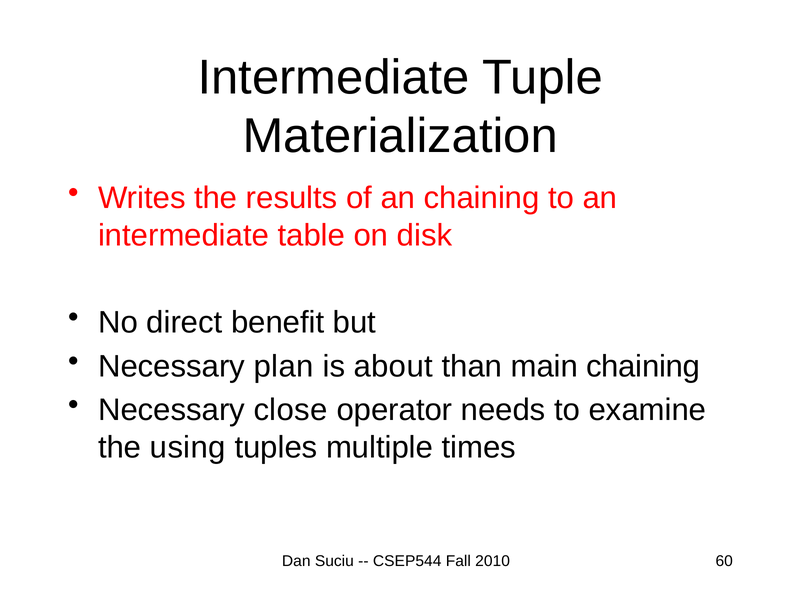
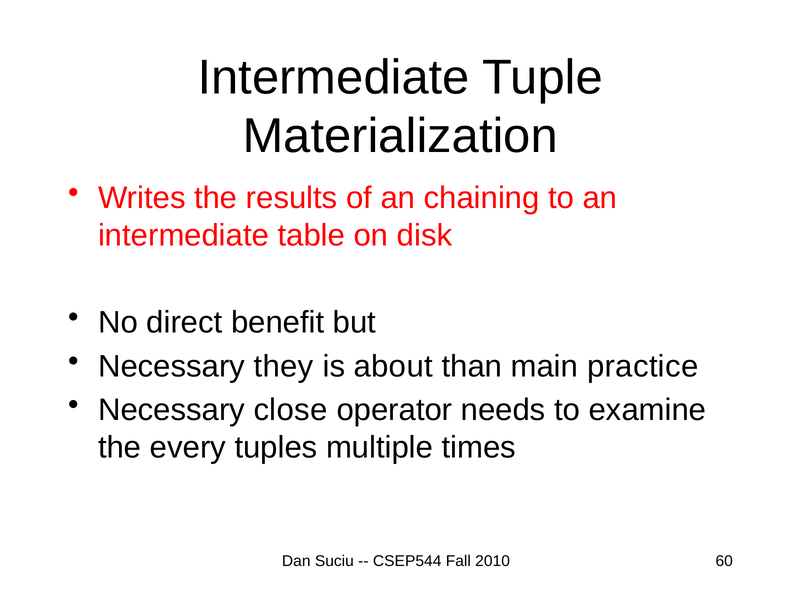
plan: plan -> they (284, 367)
main chaining: chaining -> practice (643, 367)
using: using -> every (188, 448)
